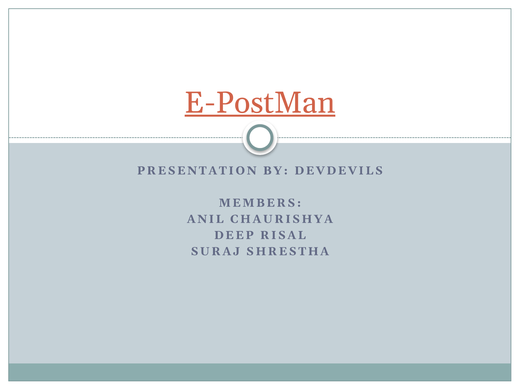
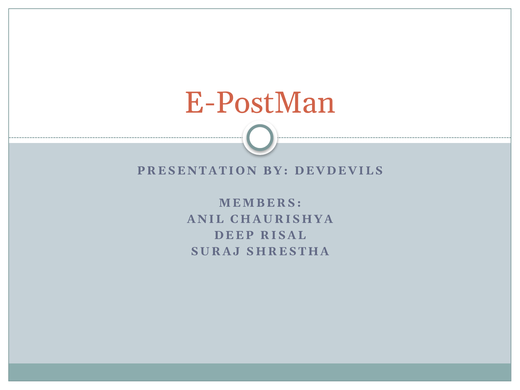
E-PostMan underline: present -> none (260, 103)
